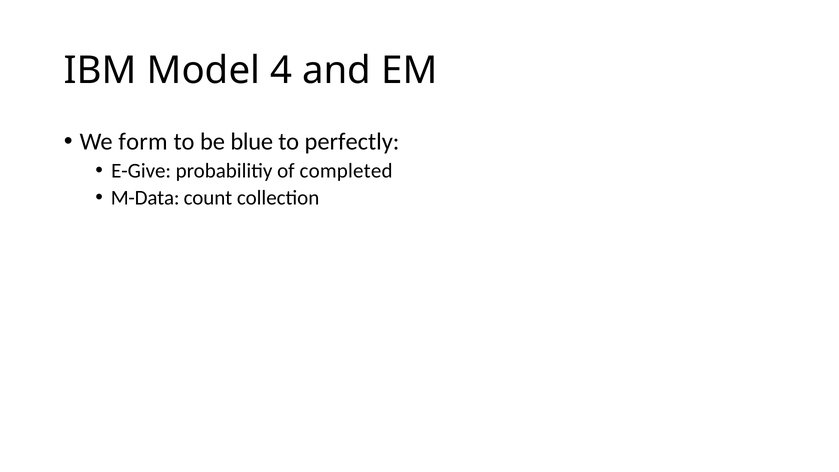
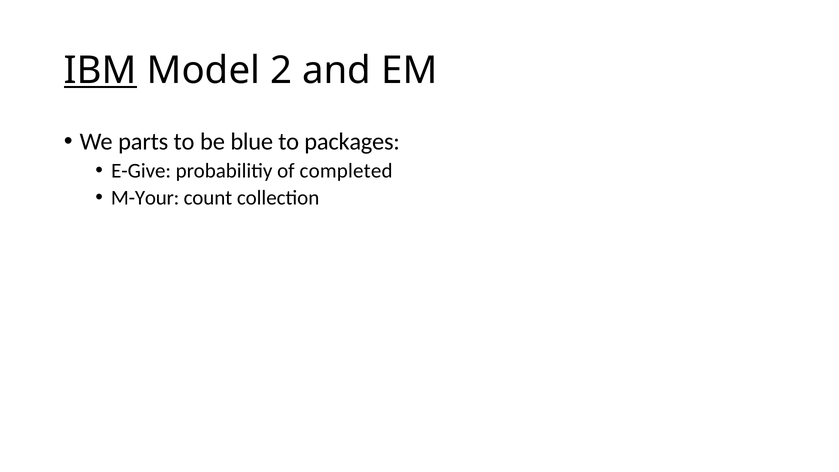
IBM underline: none -> present (100, 70)
4: 4 -> 2 (281, 70)
form: form -> parts (143, 142)
perfectly: perfectly -> packages (352, 142)
M-Data: M-Data -> M-Your (145, 198)
